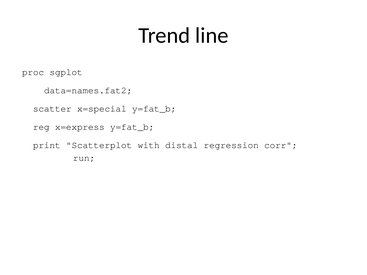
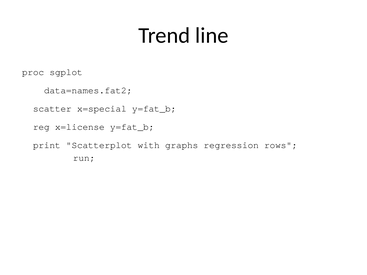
x=express: x=express -> x=license (80, 127)
distal: distal -> graphs (182, 145)
corr: corr -> rows (281, 145)
